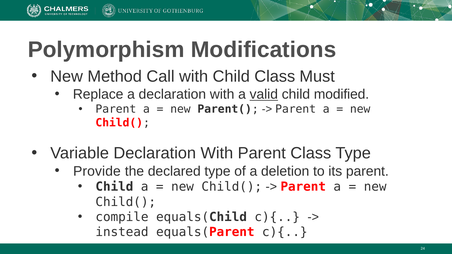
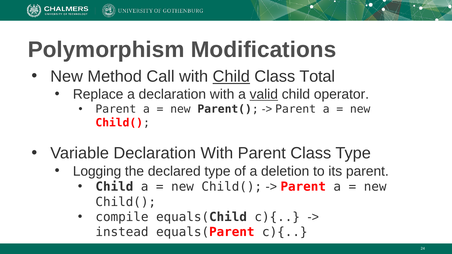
Child underline: none -> present (231, 77)
Must: Must -> Total (317, 77)
modified: modified -> operator (341, 94)
Provide: Provide -> Logging (97, 171)
